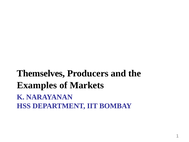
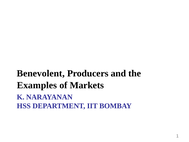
Themselves: Themselves -> Benevolent (41, 73)
